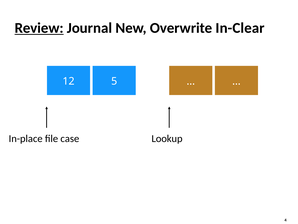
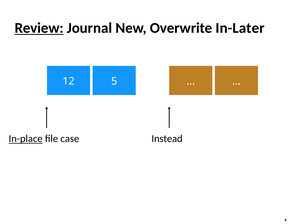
In-Clear: In-Clear -> In-Later (240, 28)
In-place underline: none -> present (26, 138)
Lookup: Lookup -> Instead (167, 138)
